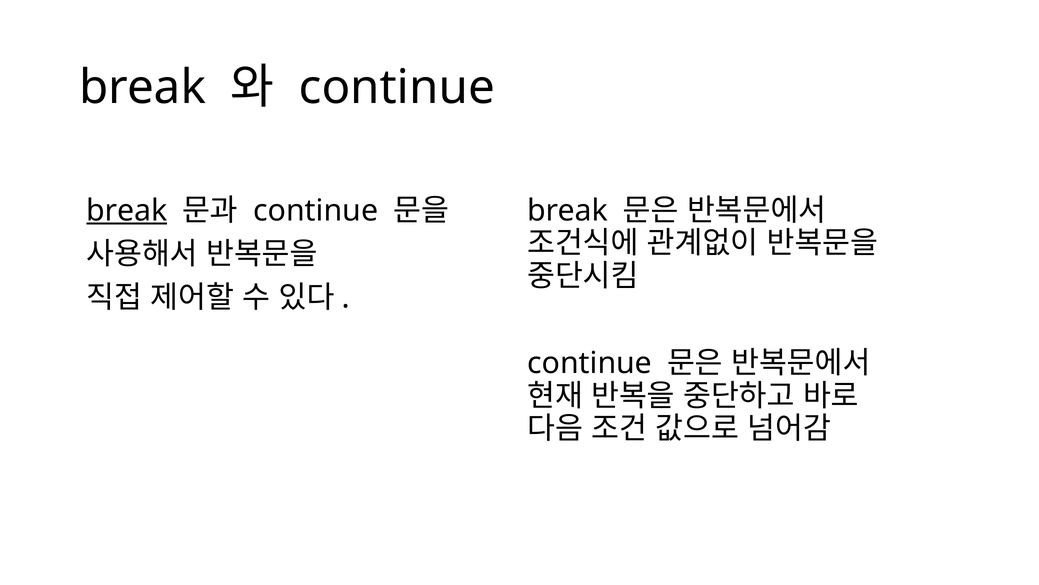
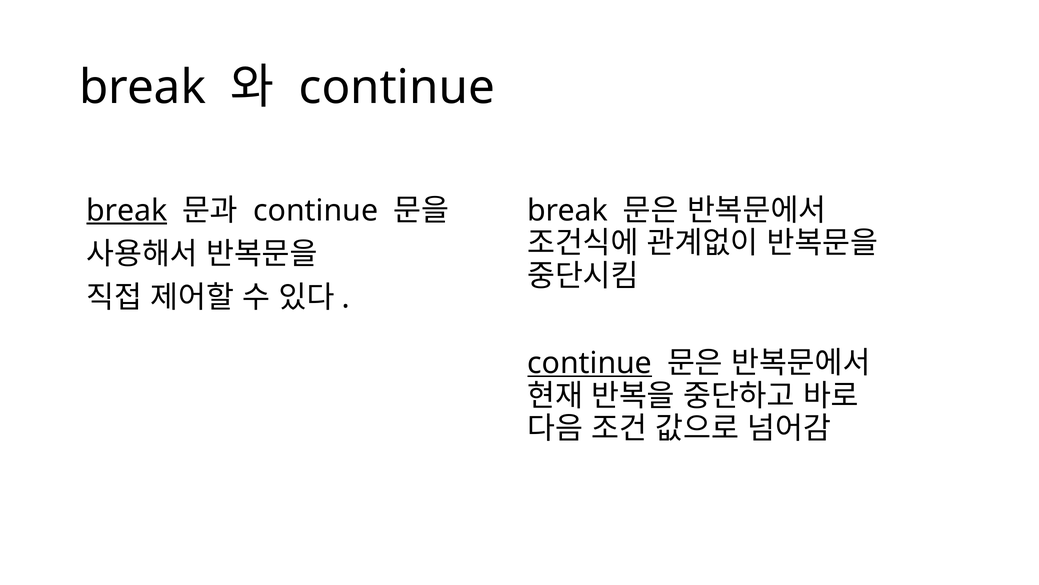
continue underline: none -> present (590, 363)
